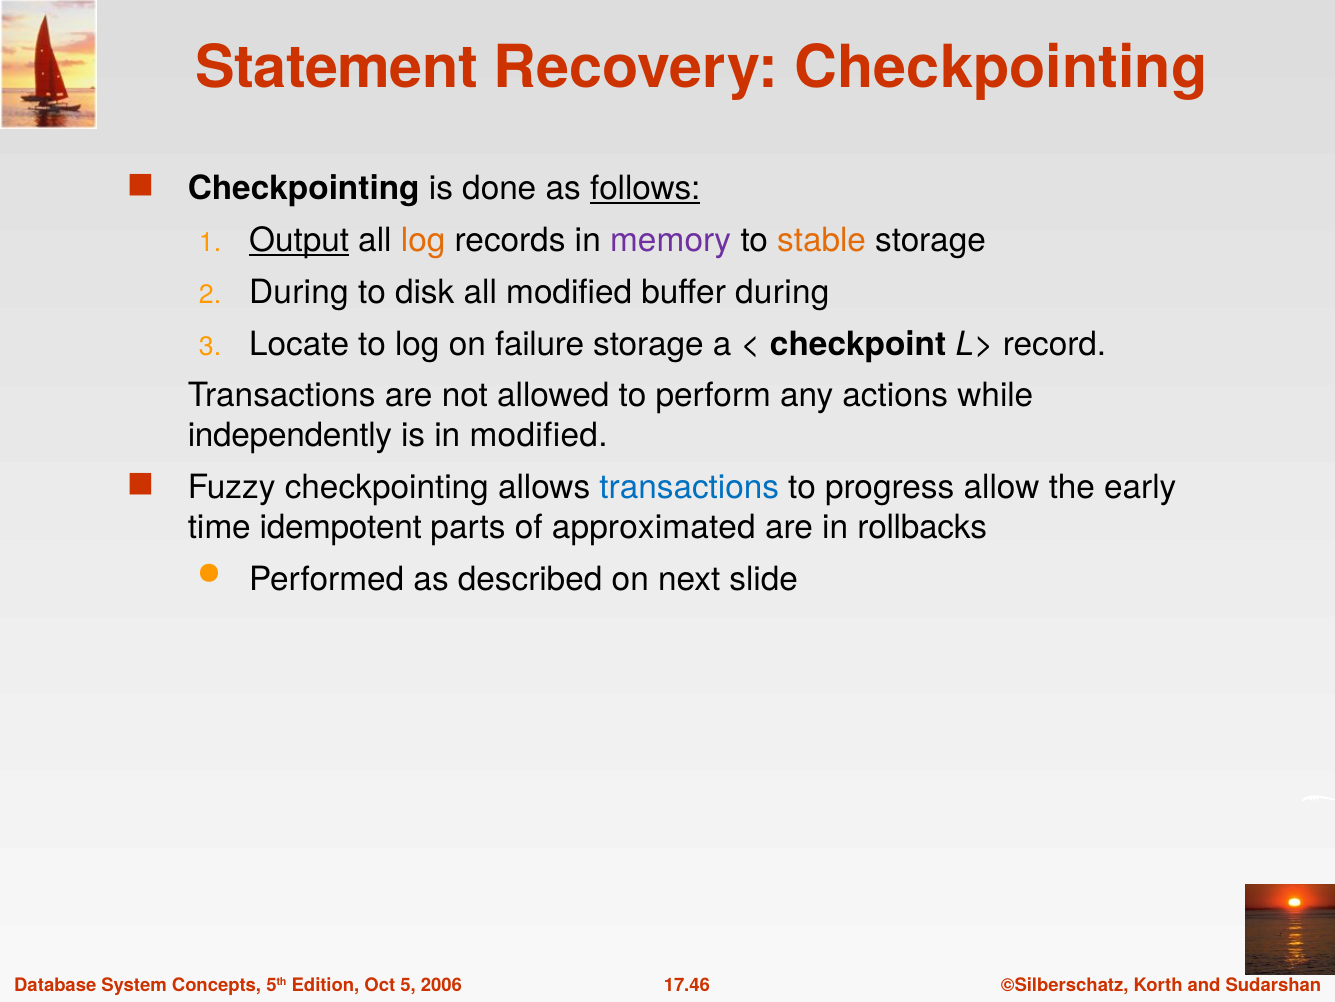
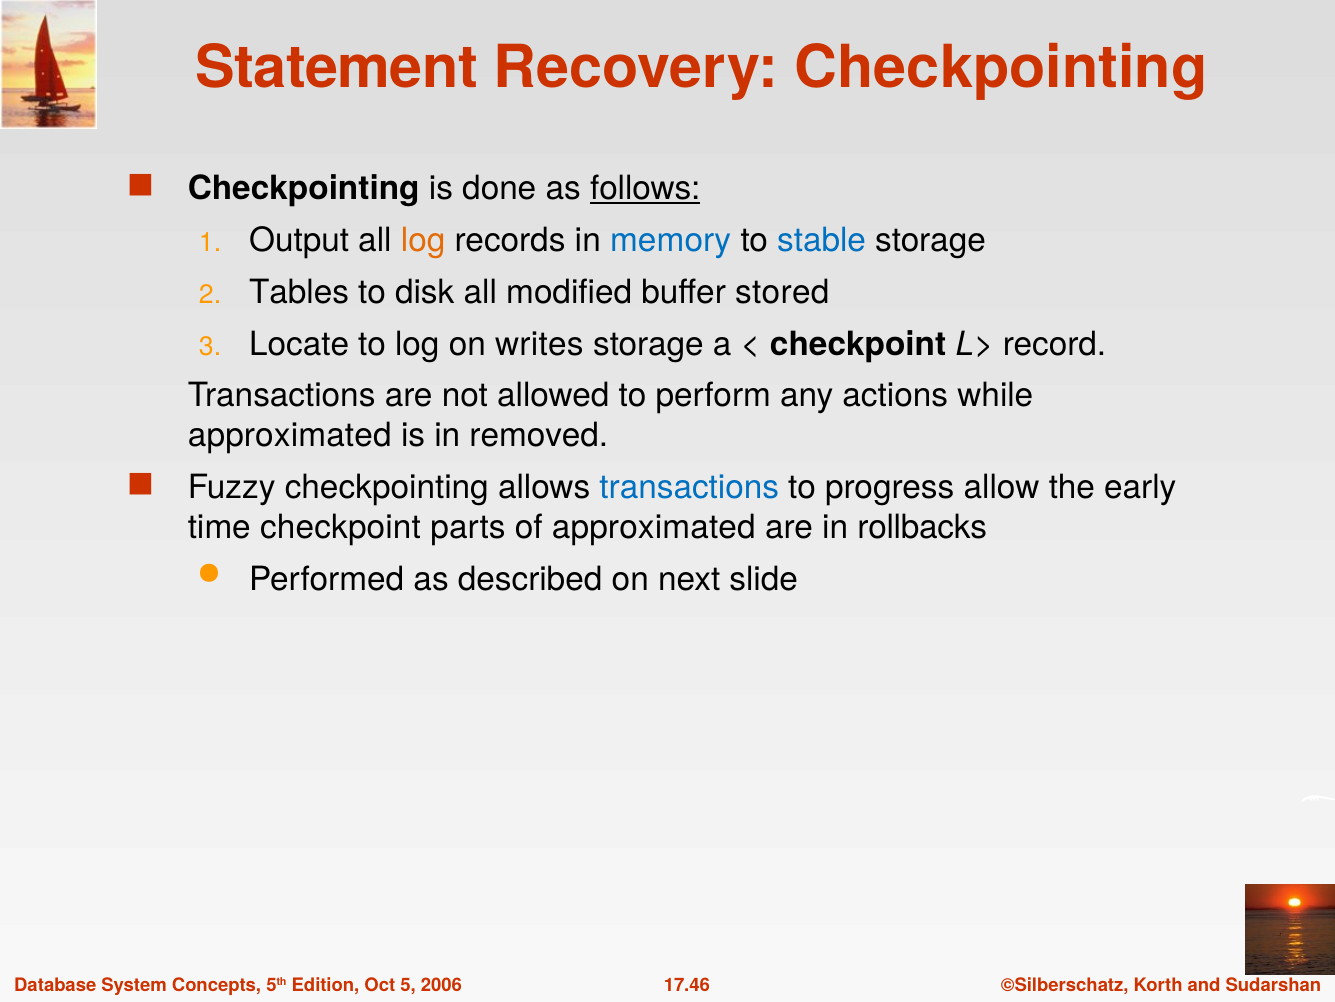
Output underline: present -> none (299, 240)
memory colour: purple -> blue (671, 240)
stable colour: orange -> blue (822, 240)
During: During -> Tables (299, 292)
buffer during: during -> stored (782, 292)
failure: failure -> writes (539, 344)
independently: independently -> approximated (290, 436)
in modified: modified -> removed (539, 436)
time idempotent: idempotent -> checkpoint (341, 527)
